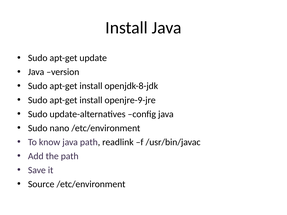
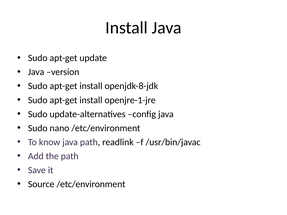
openjre-9-jre: openjre-9-jre -> openjre-1-jre (130, 100)
